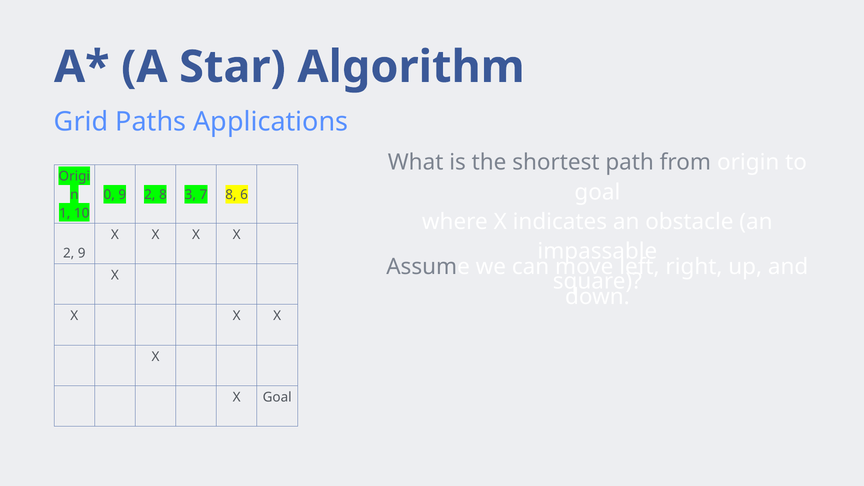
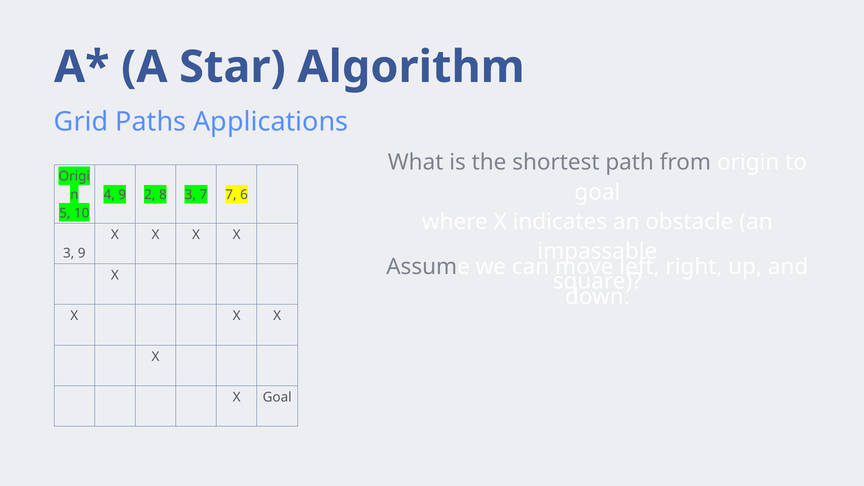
0: 0 -> 4 (109, 195)
7 8: 8 -> 7 (231, 195)
1: 1 -> 5 (65, 213)
2: 2 -> 3 (69, 253)
